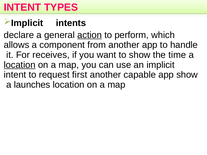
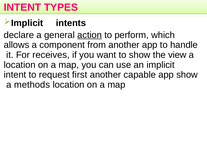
time: time -> view (177, 55)
location underline: present -> none (20, 65)
launches: launches -> methods (32, 85)
